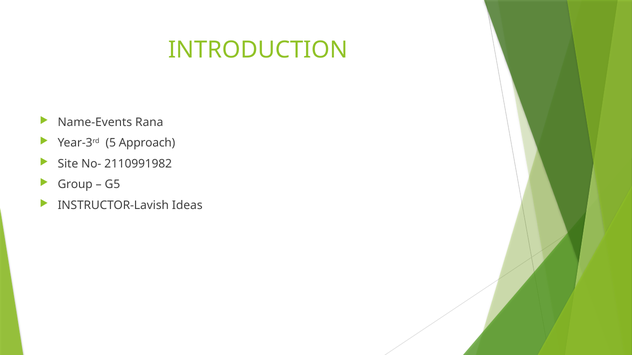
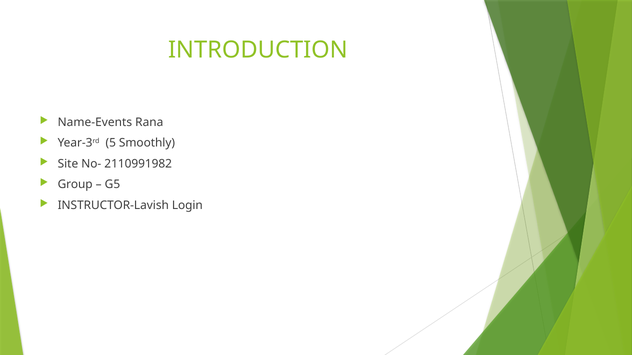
Approach: Approach -> Smoothly (147, 143)
Ideas: Ideas -> Login (187, 206)
